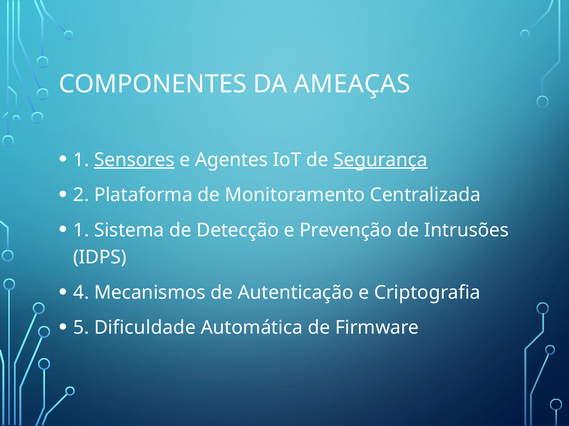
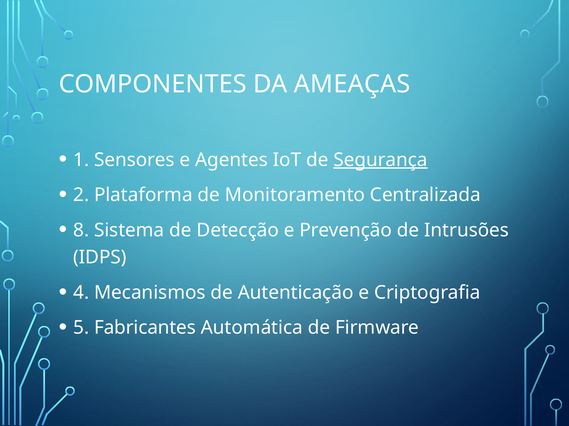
Sensores underline: present -> none (134, 160)
1: 1 -> 8 (81, 231)
Dificuldade: Dificuldade -> Fabricantes (145, 328)
